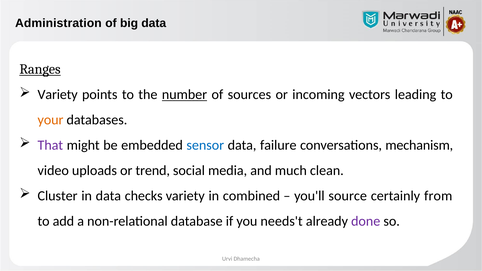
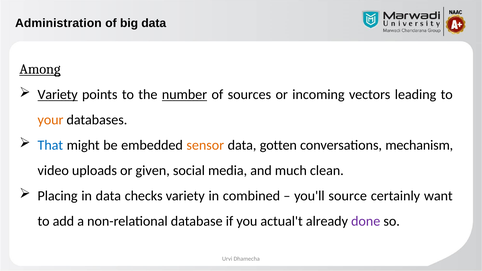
Ranges: Ranges -> Among (40, 69)
Variety underline: none -> present (58, 95)
That colour: purple -> blue (50, 145)
sensor colour: blue -> orange (205, 145)
failure: failure -> gotten (278, 145)
trend: trend -> given (153, 171)
Cluster: Cluster -> Placing (58, 196)
from: from -> want (438, 196)
needs't: needs't -> actual't (282, 221)
